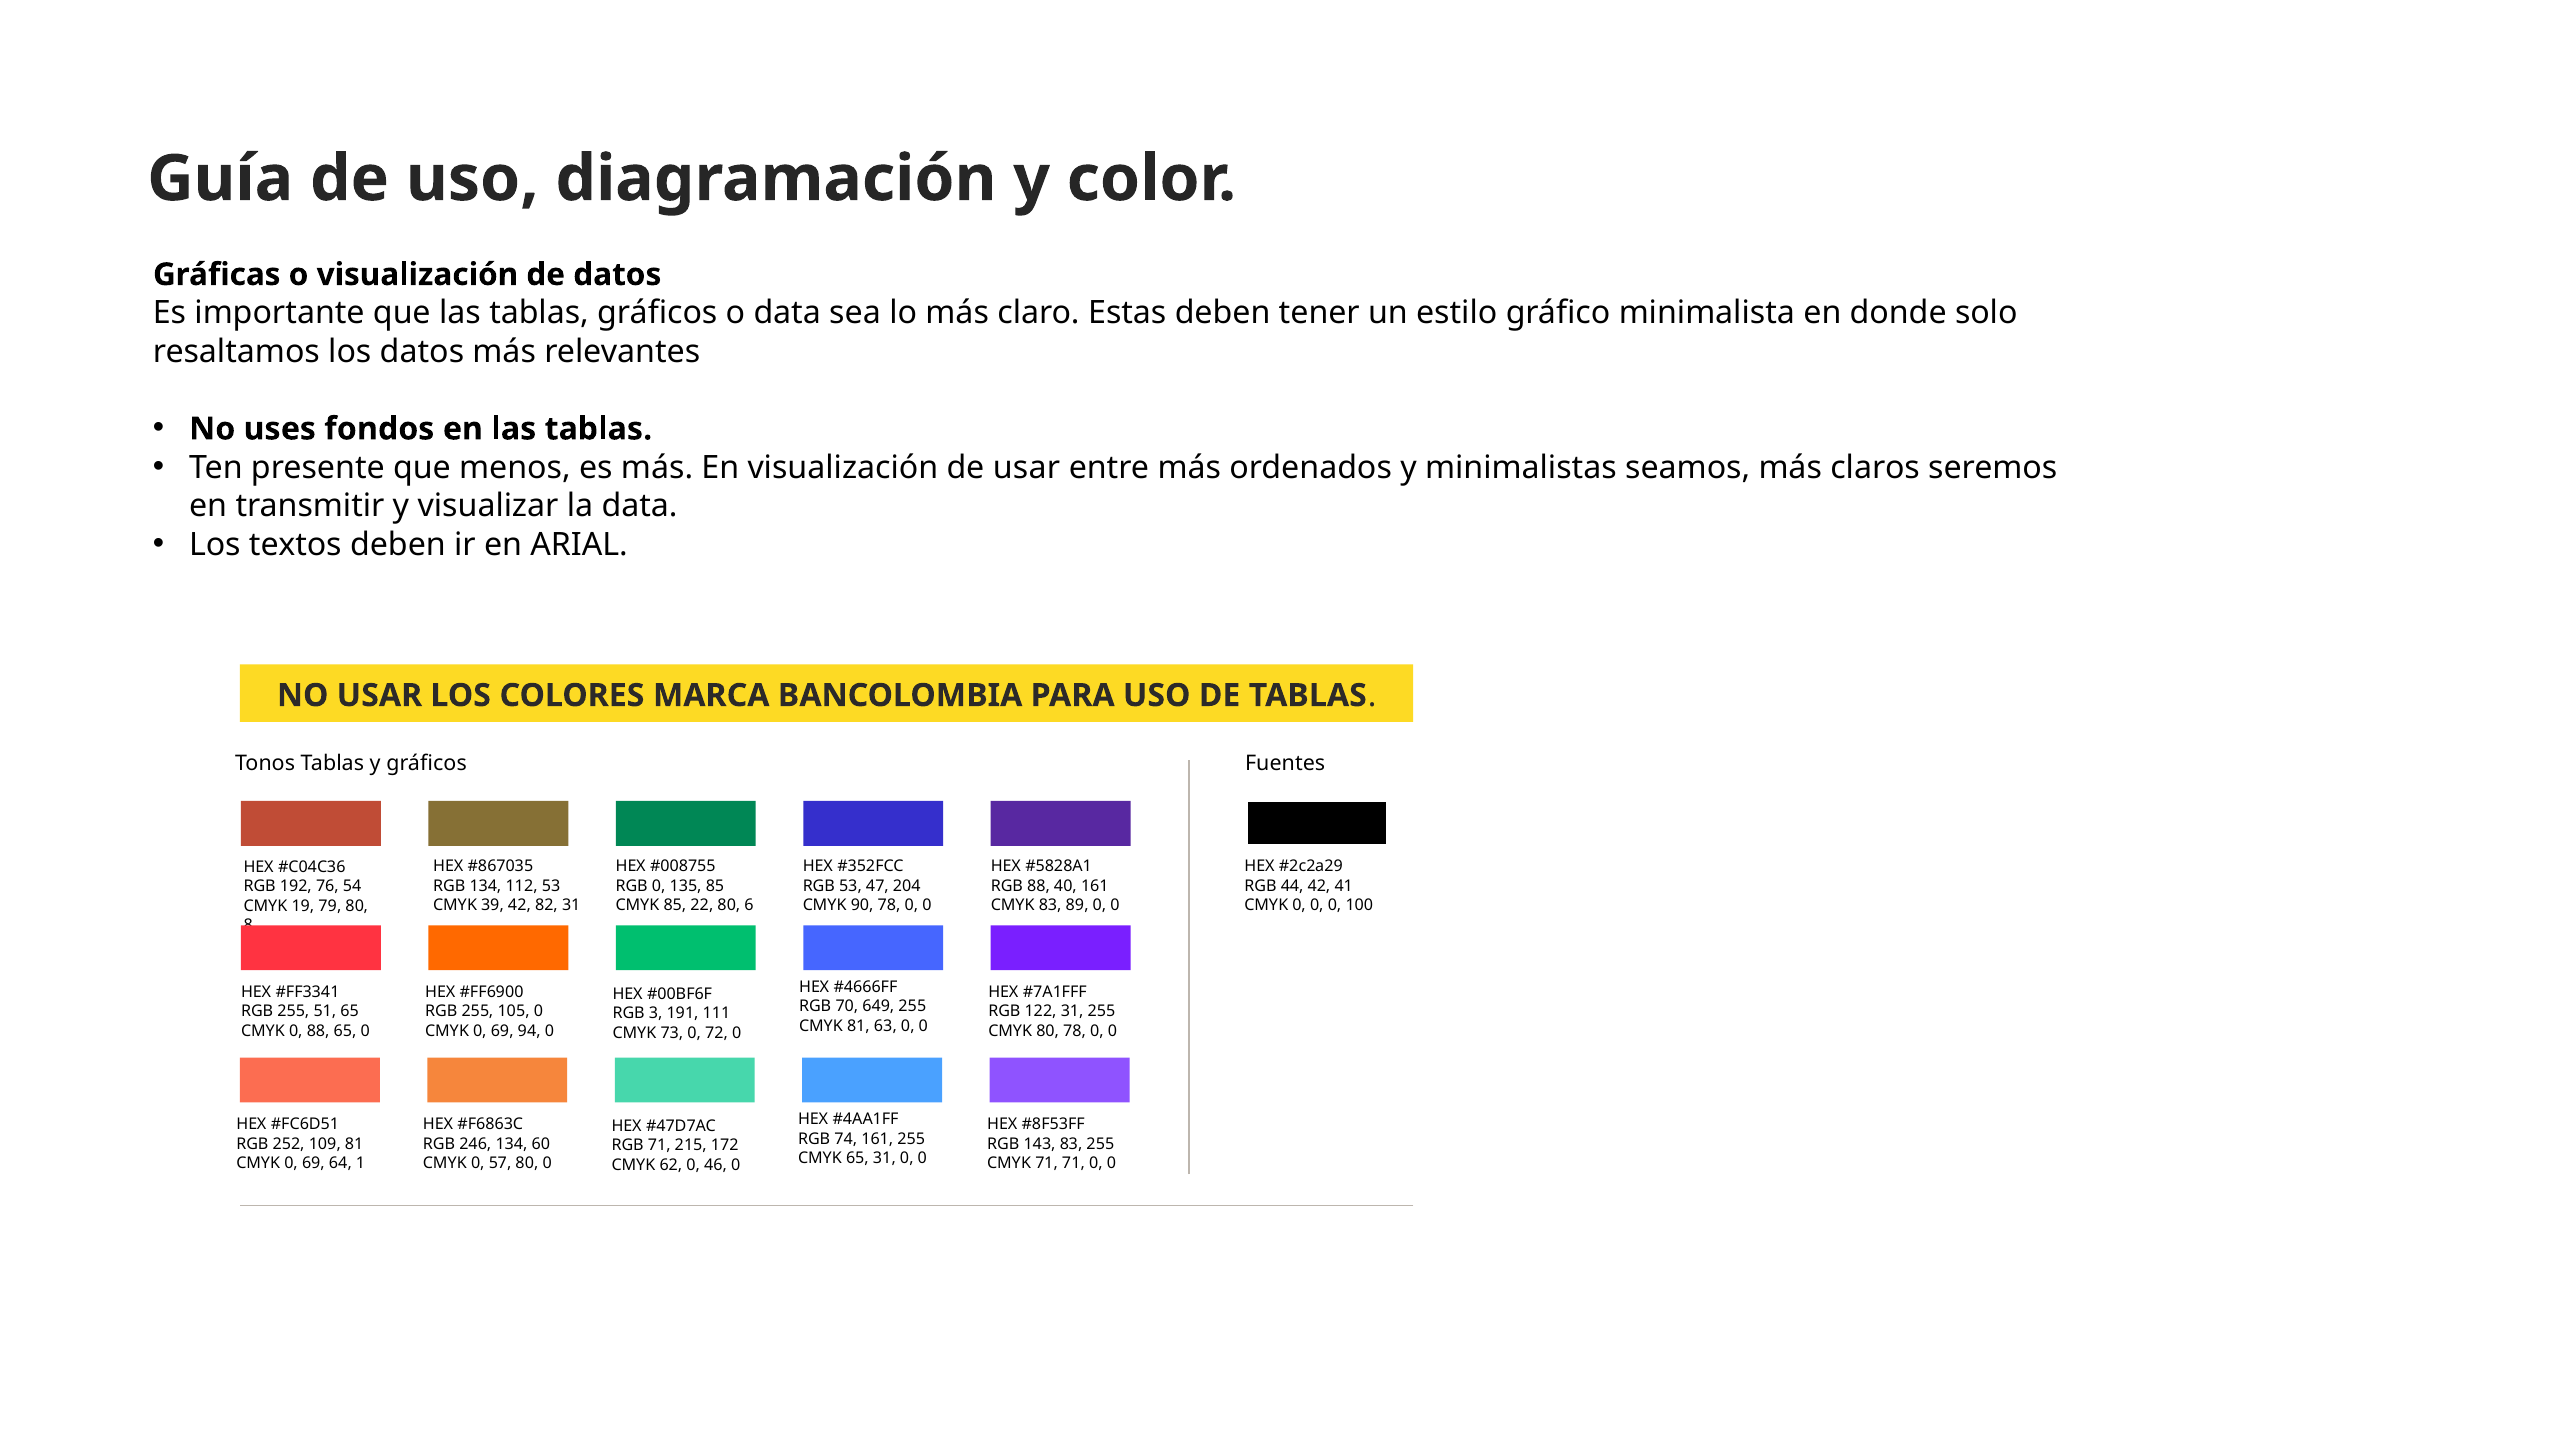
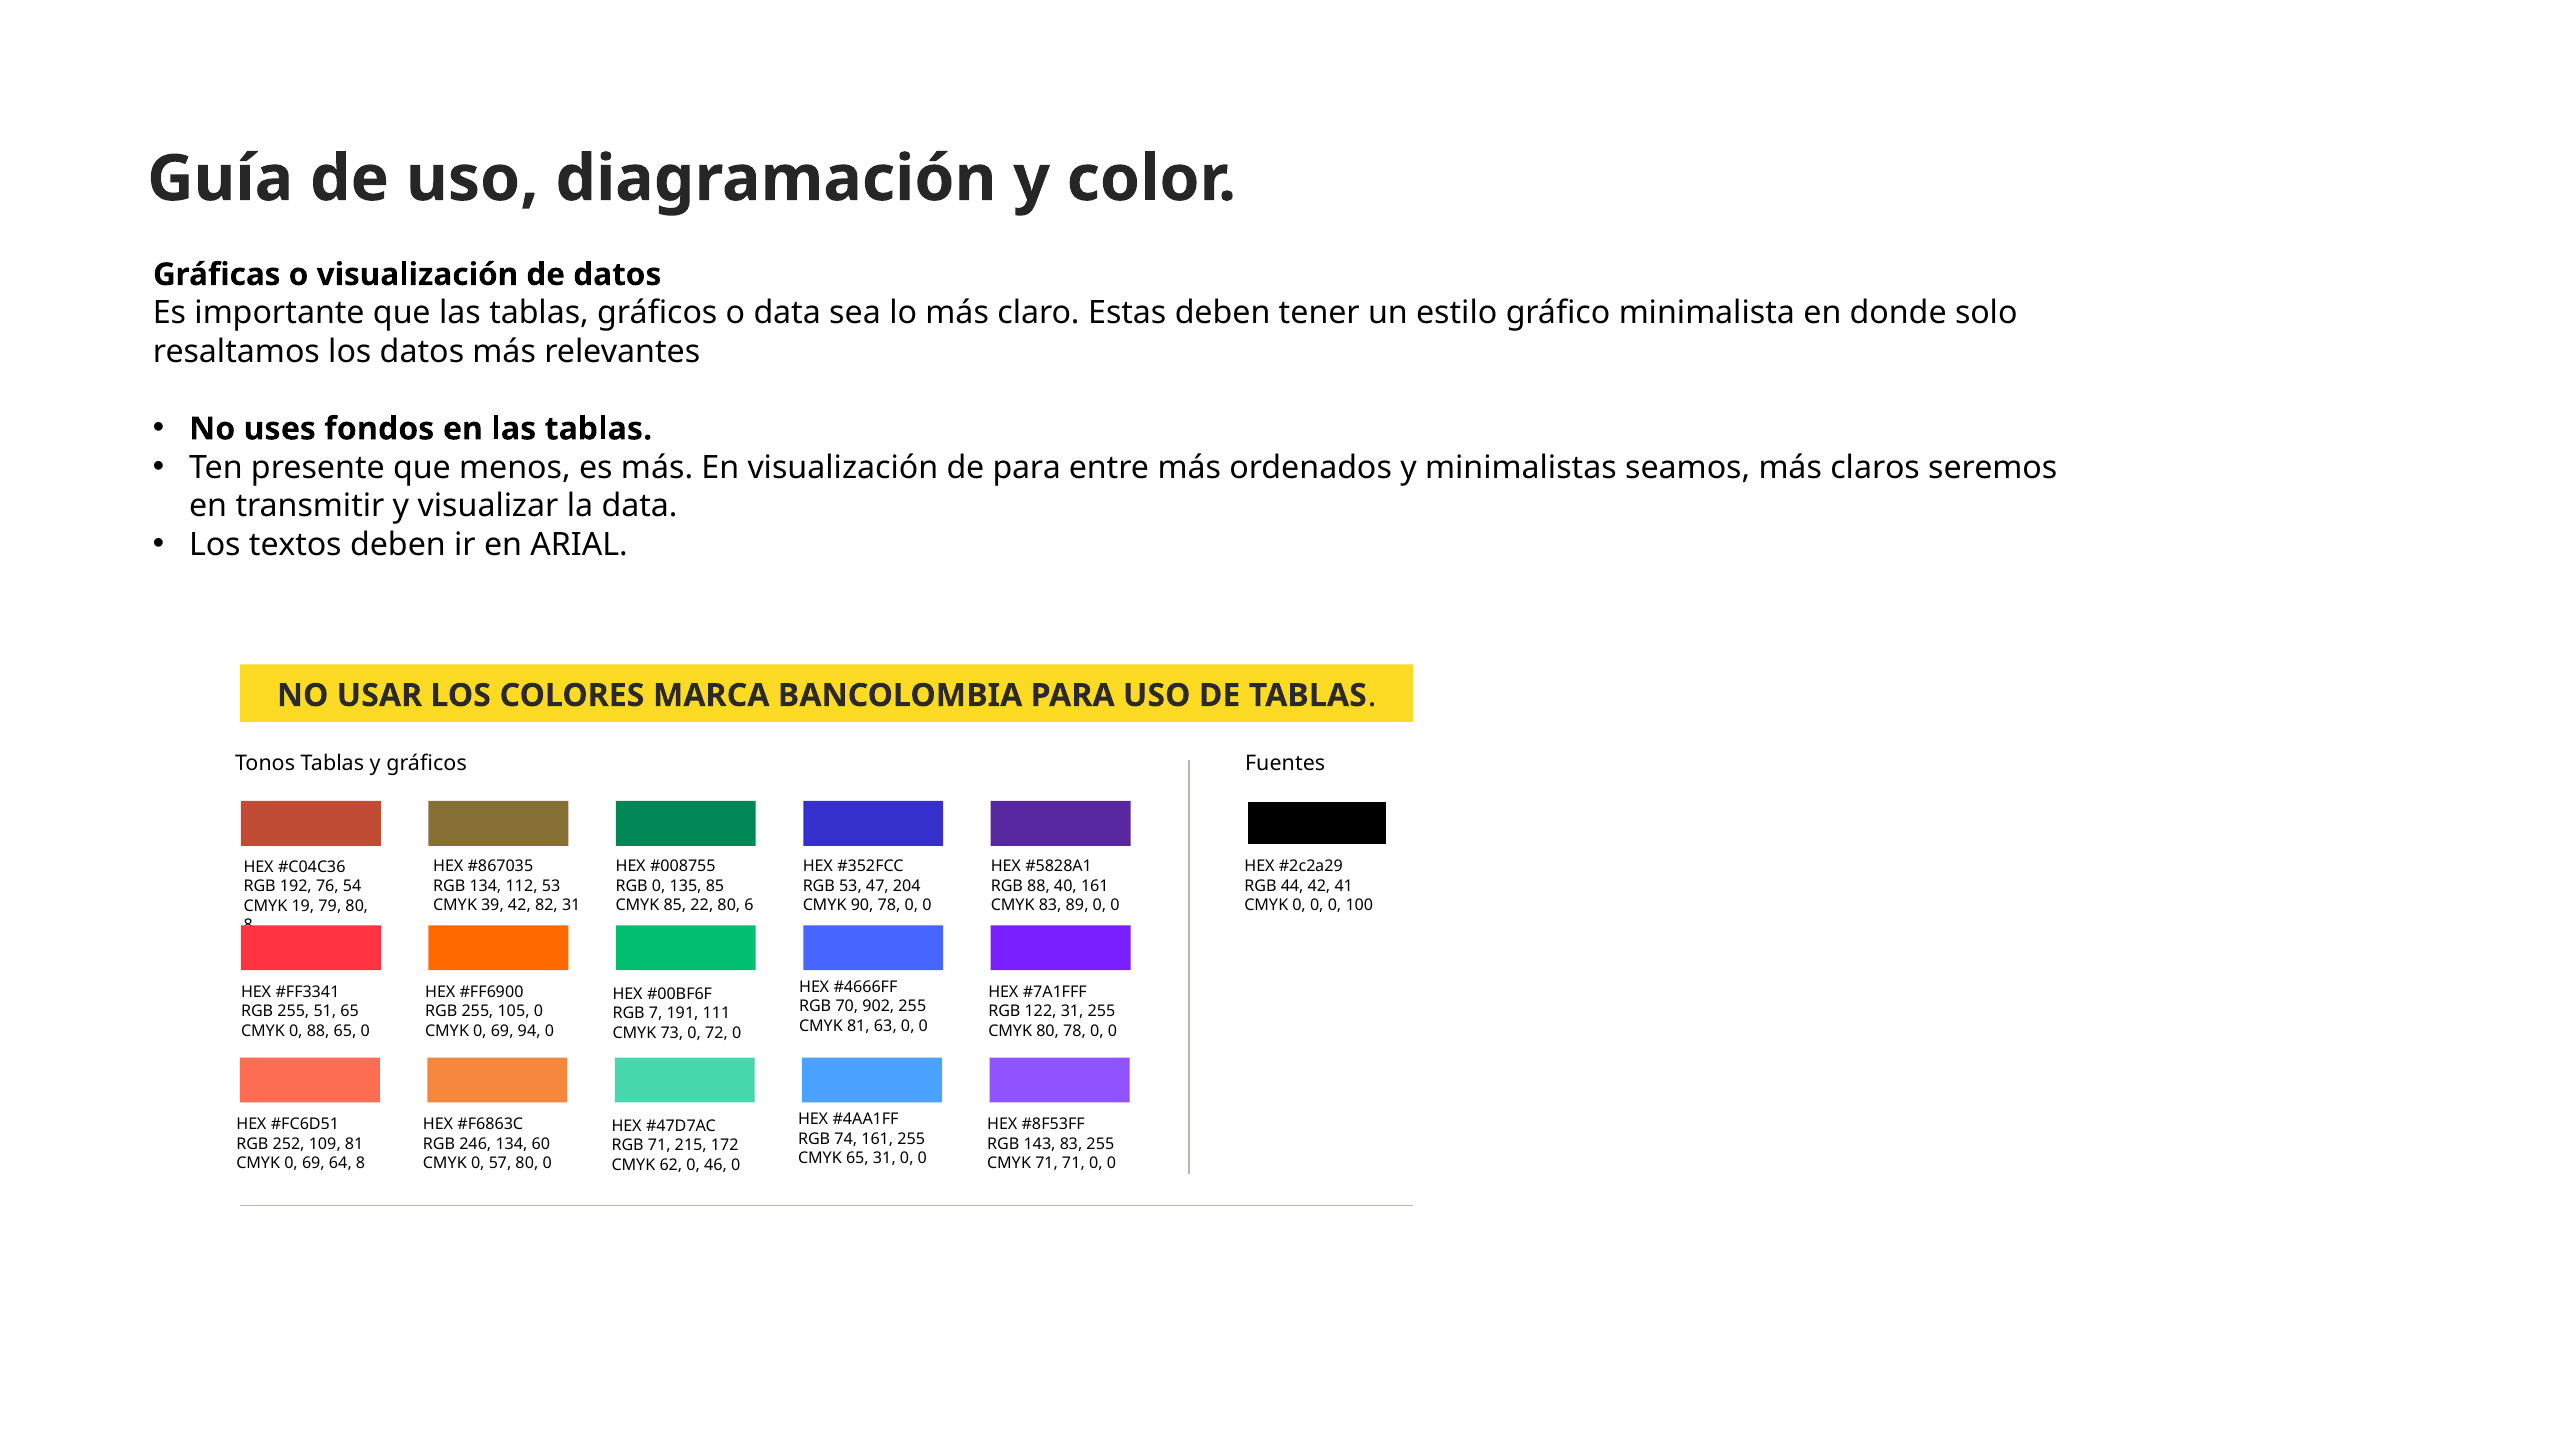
de usar: usar -> para (1027, 468)
649: 649 -> 902 (878, 1007)
3: 3 -> 7 (656, 1013)
64 1: 1 -> 8 (361, 1163)
